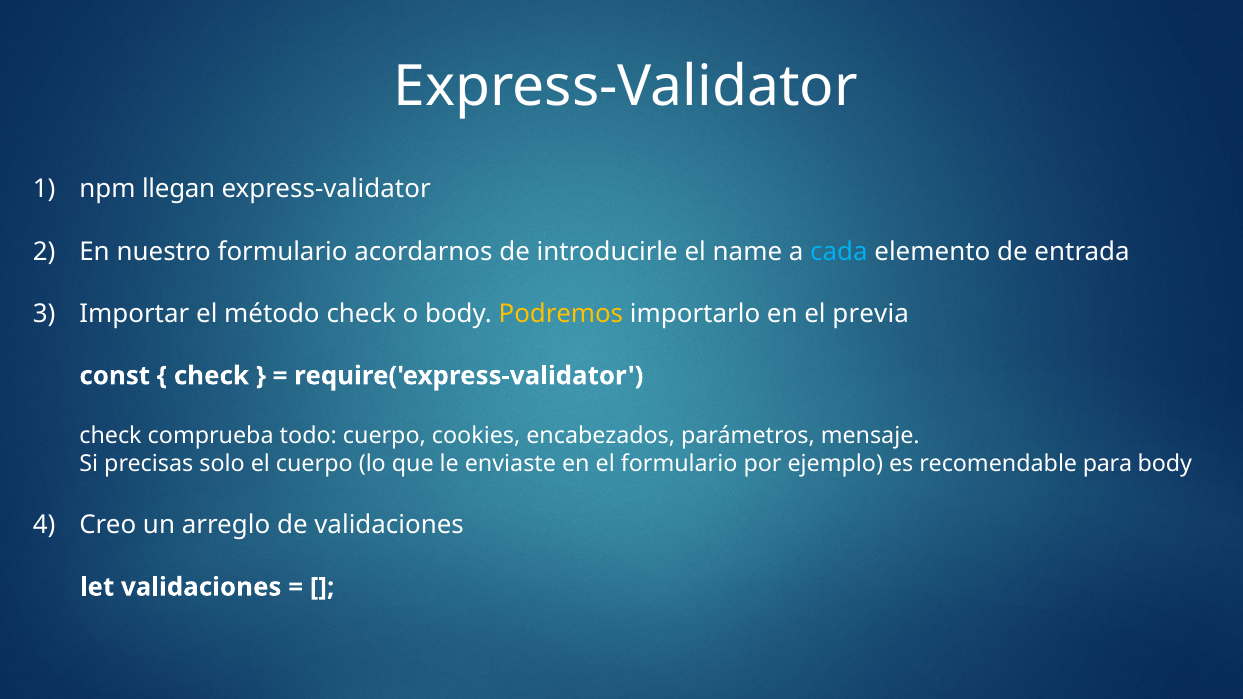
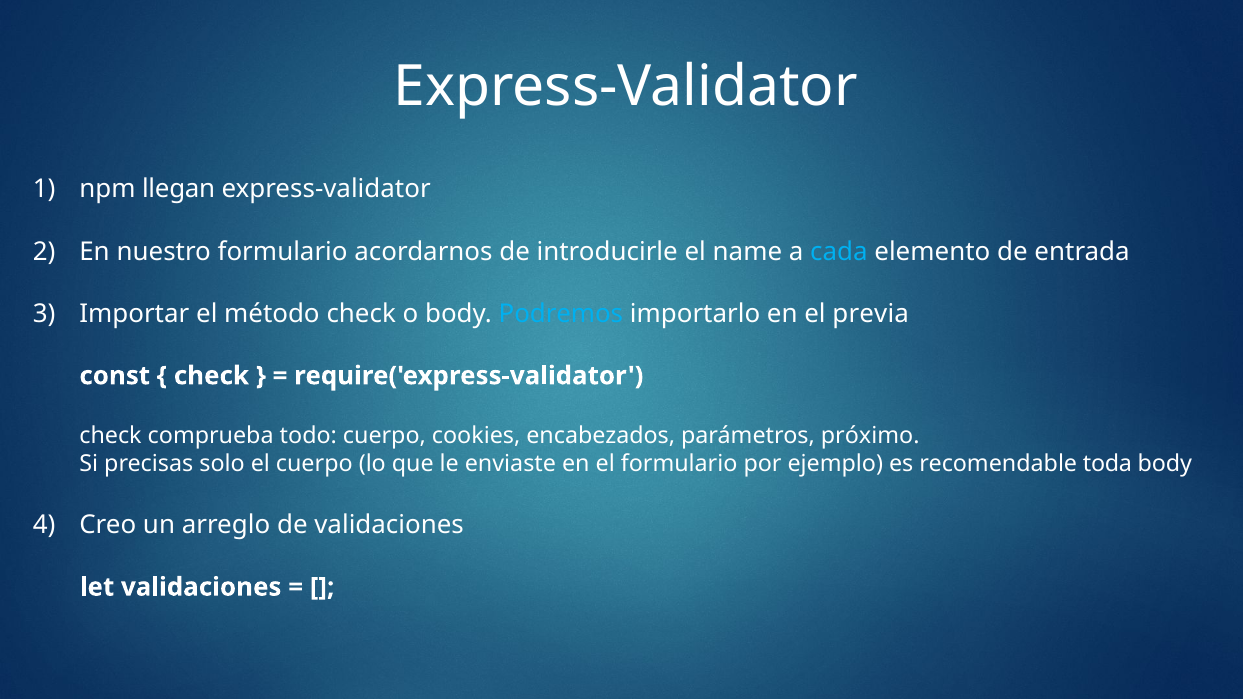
Podremos colour: yellow -> light blue (561, 314)
mensaje: mensaje -> próximo (870, 436)
para: para -> toda (1107, 464)
